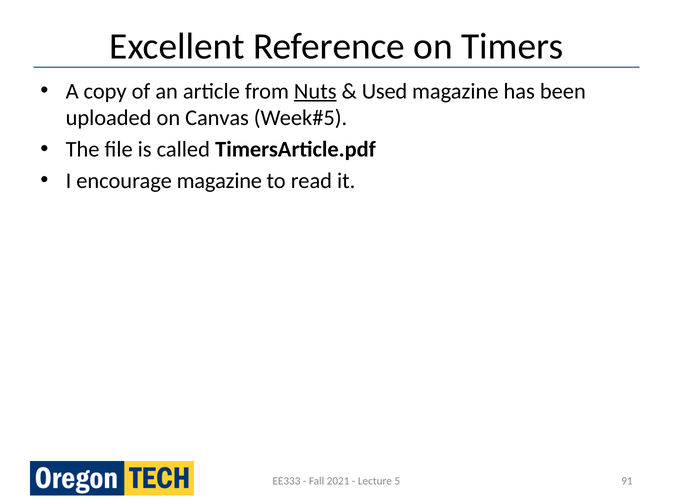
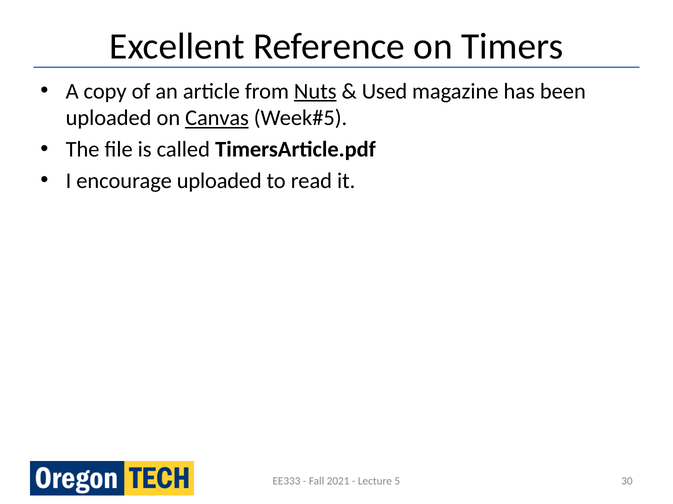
Canvas underline: none -> present (217, 118)
encourage magazine: magazine -> uploaded (219, 181)
91: 91 -> 30 (627, 482)
